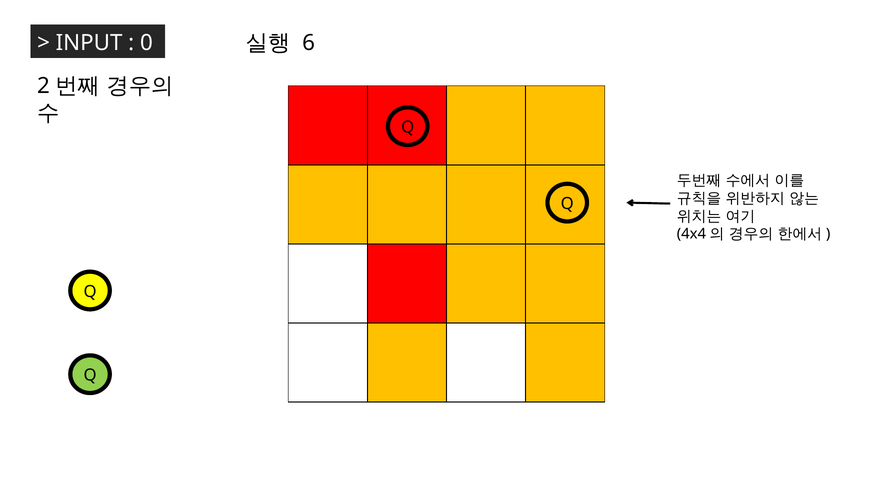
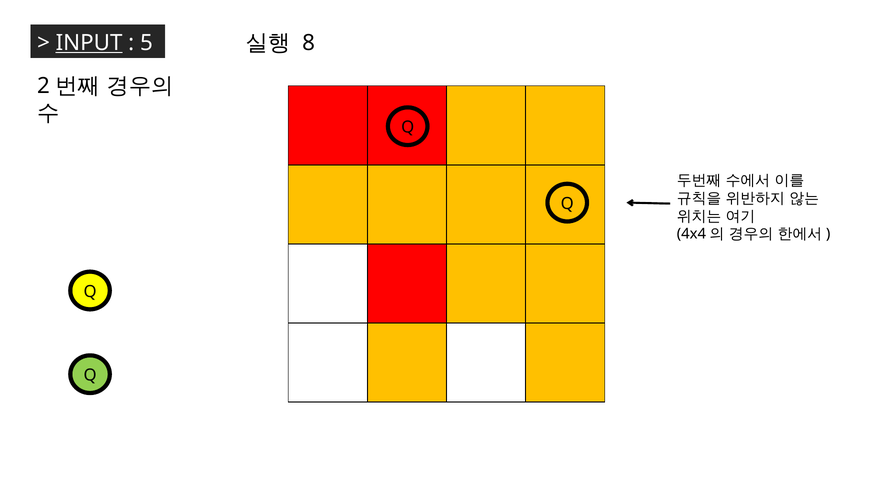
6: 6 -> 8 (309, 43)
INPUT underline: none -> present (89, 43)
0: 0 -> 5 (146, 43)
